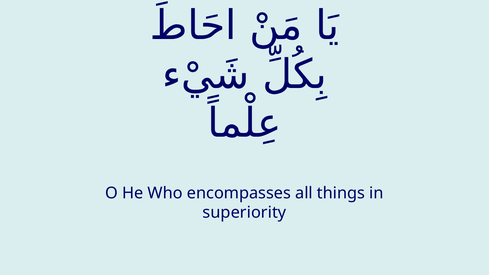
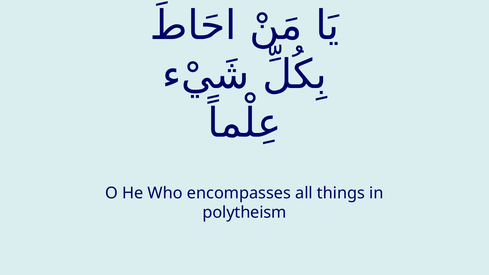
superiority: superiority -> polytheism (245, 213)
